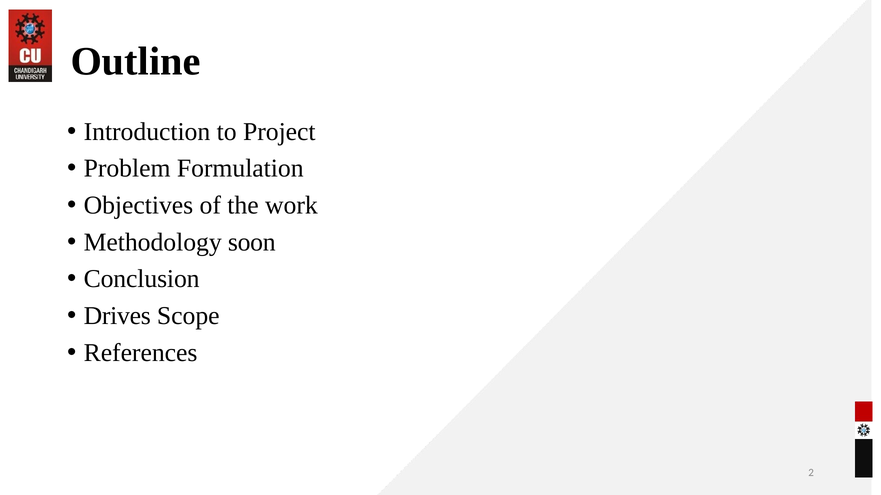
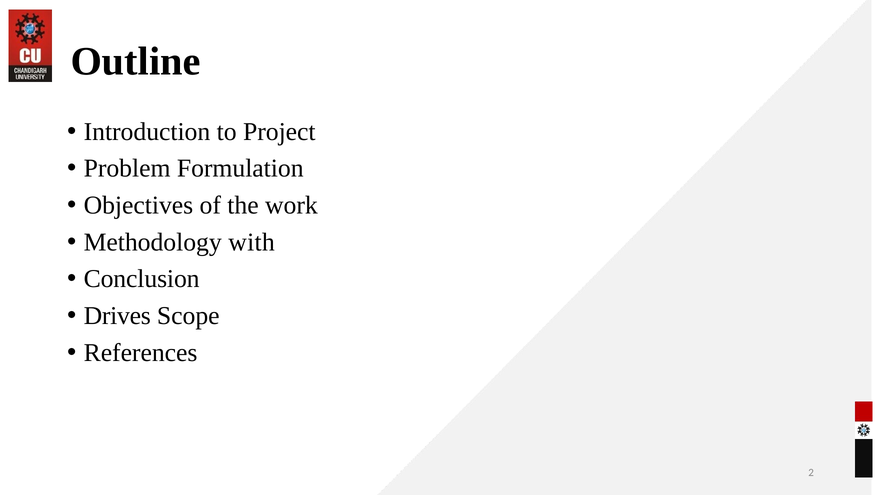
soon: soon -> with (252, 242)
